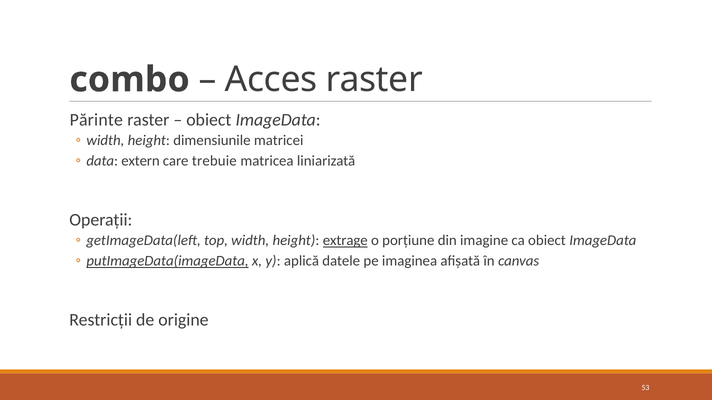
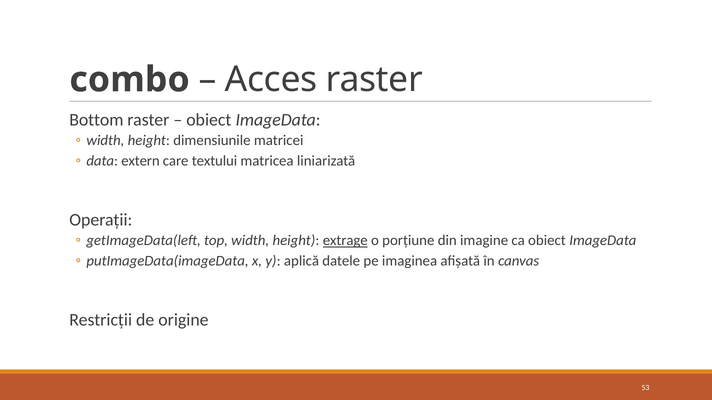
Părinte: Părinte -> Bottom (96, 120)
trebuie: trebuie -> textului (214, 161)
putImageData(imageData underline: present -> none (167, 261)
